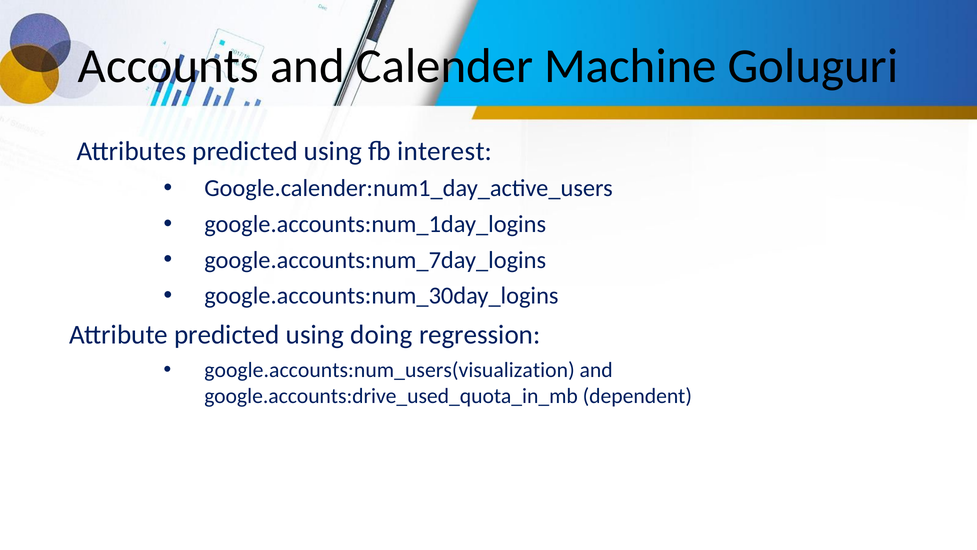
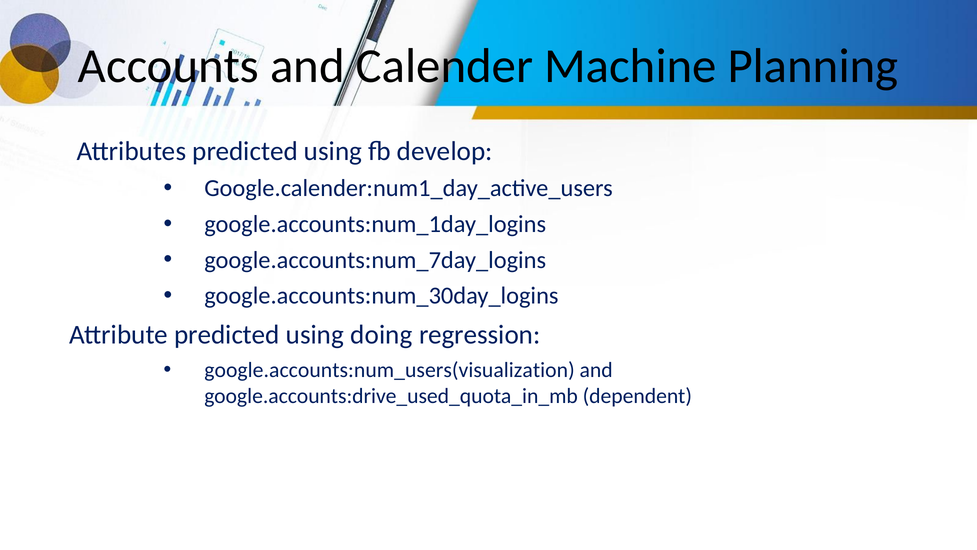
Goluguri: Goluguri -> Planning (813, 66)
interest: interest -> develop (445, 151)
